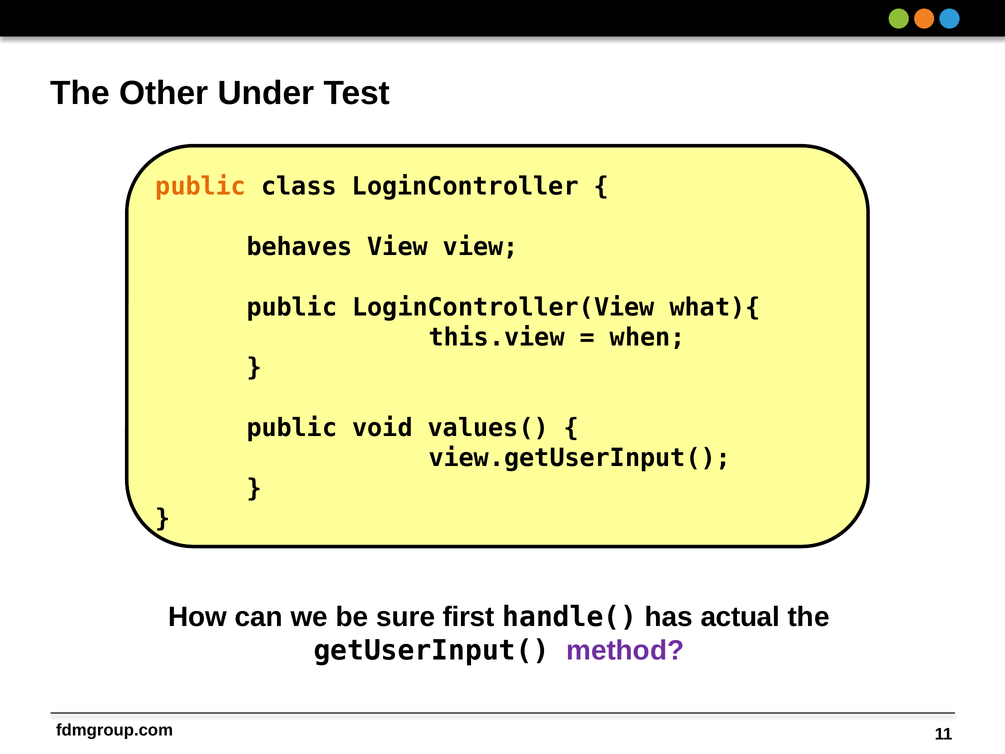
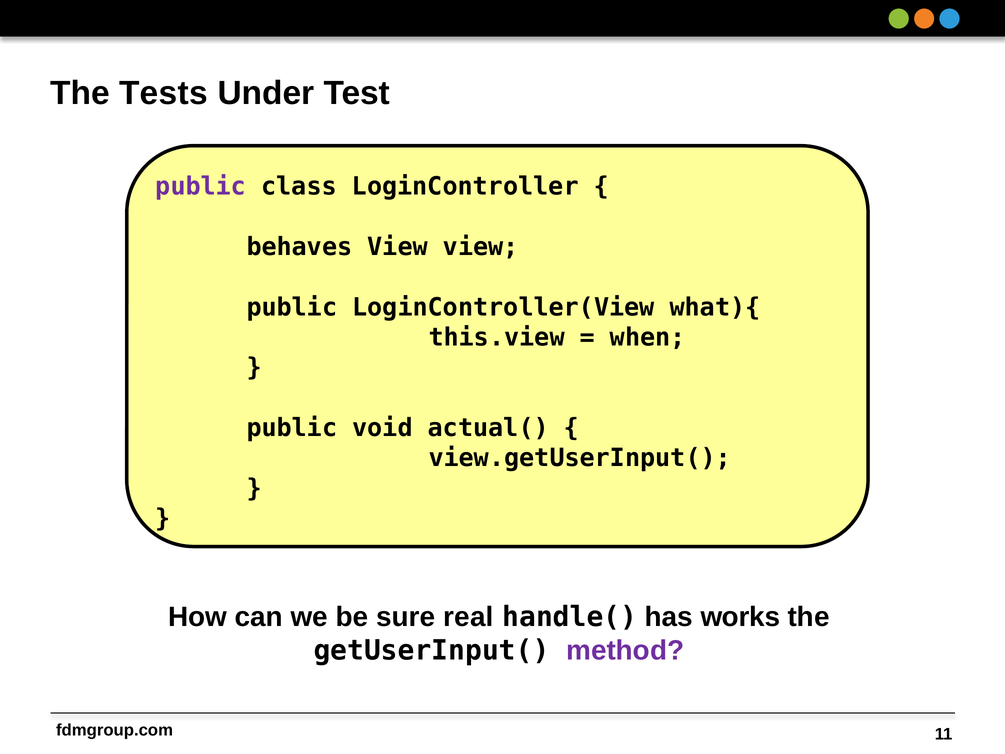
Other: Other -> Tests (164, 93)
public colour: orange -> purple (201, 187)
values(: values( -> actual( (488, 428)
first: first -> real (468, 617)
actual: actual -> works (740, 617)
